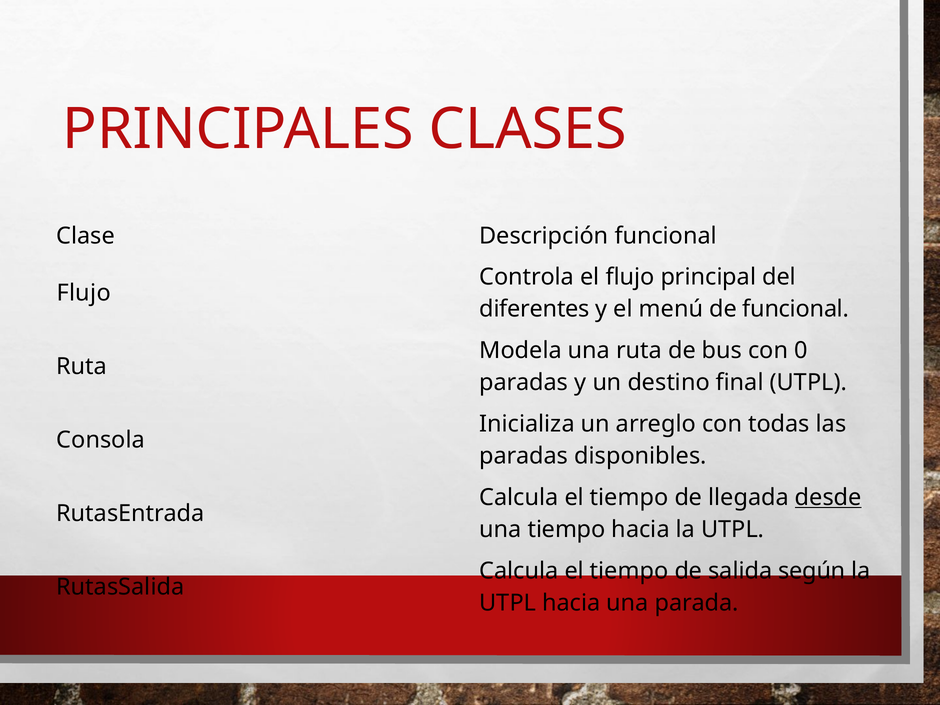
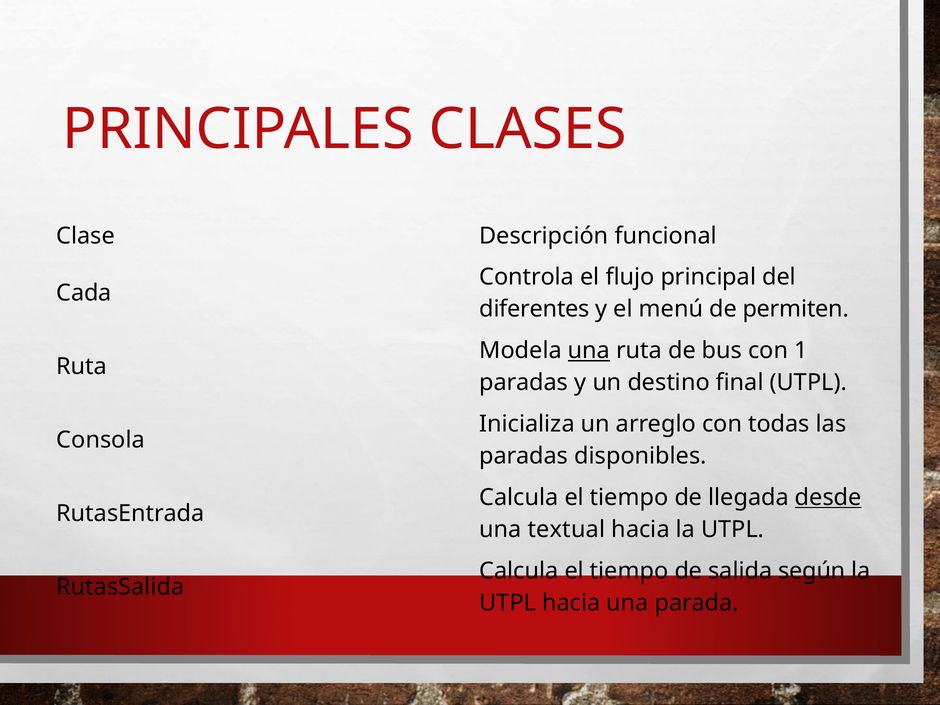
Flujo: Flujo -> Cada (84, 293)
de funcional: funcional -> permiten (796, 309)
una underline: none -> present (589, 351)
0: 0 -> 1 (801, 351)
una tiempo: tiempo -> textual (566, 529)
